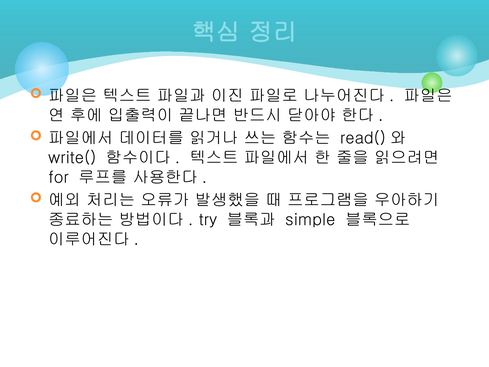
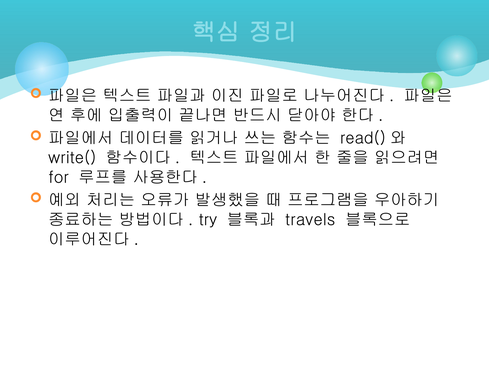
simple: simple -> travels (310, 220)
